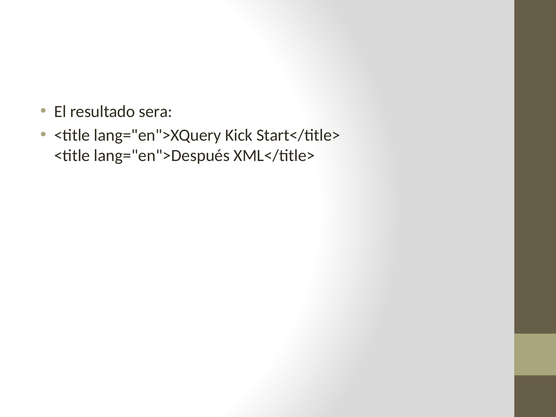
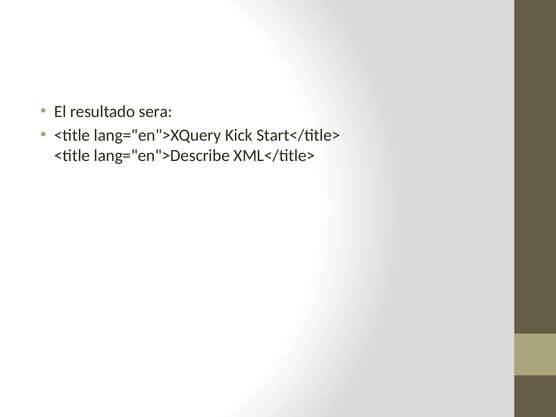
lang="en">Después: lang="en">Después -> lang="en">Describe (162, 156)
